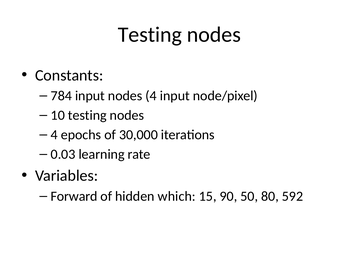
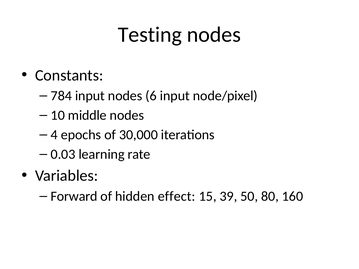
nodes 4: 4 -> 6 (151, 96)
10 testing: testing -> middle (87, 115)
which: which -> effect (177, 196)
90: 90 -> 39 (228, 196)
592: 592 -> 160 (293, 196)
